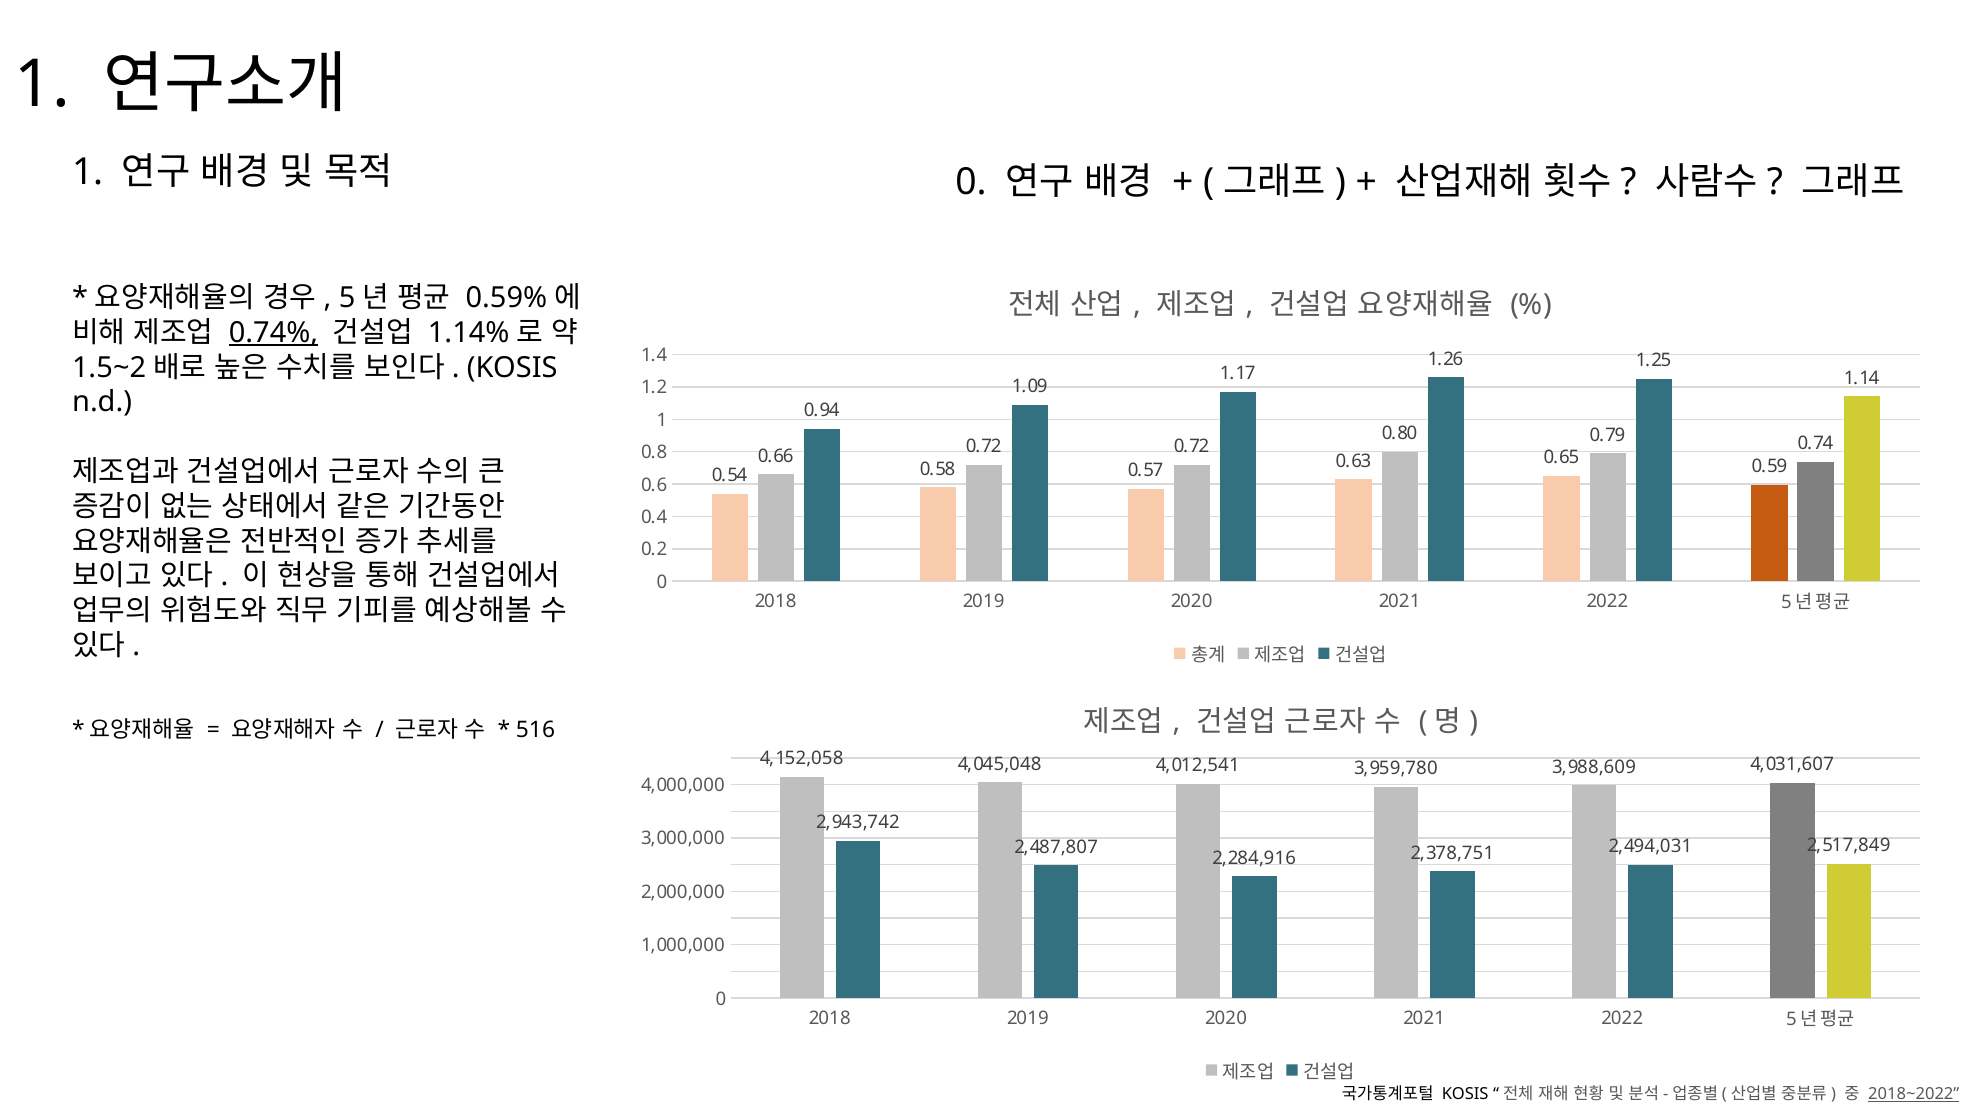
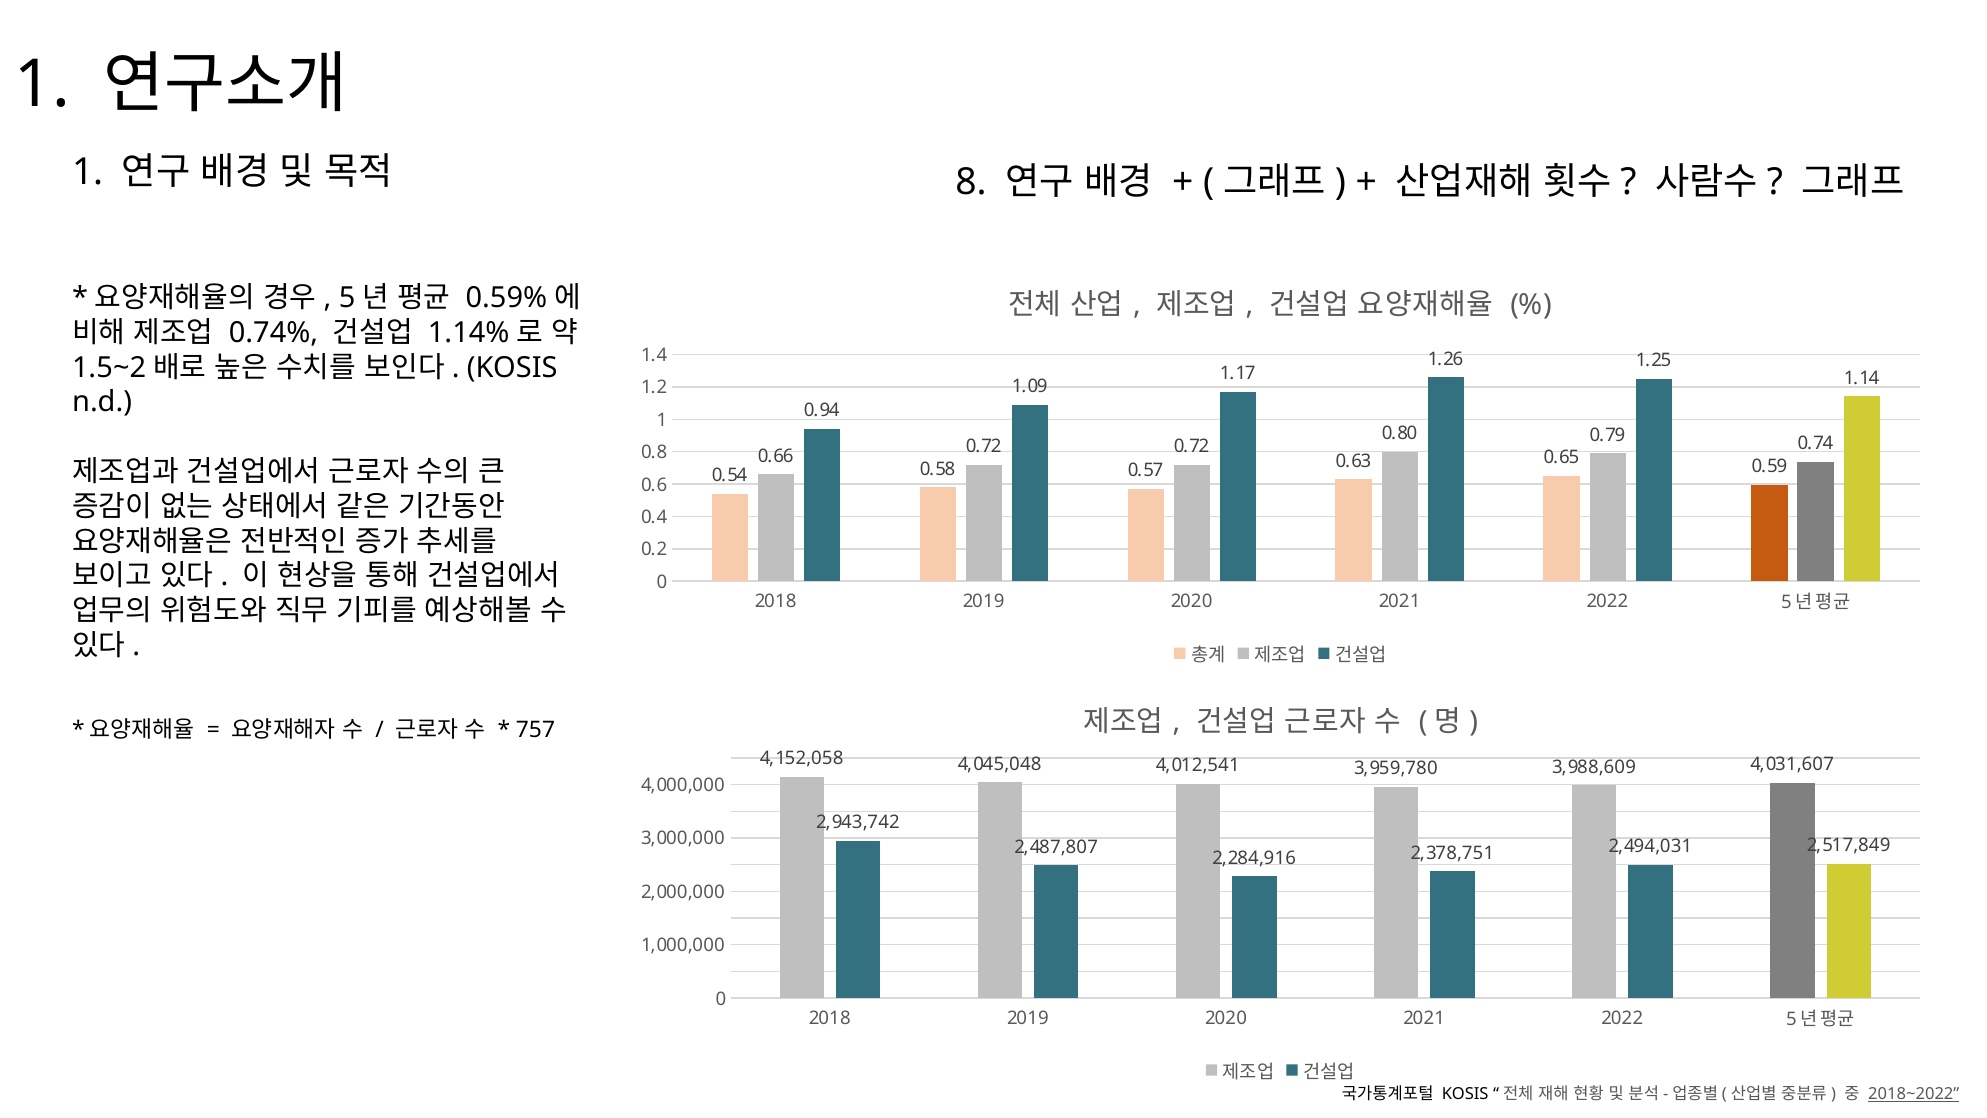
0: 0 -> 8 (971, 182)
0.74% underline: present -> none (274, 333)
516: 516 -> 757 (535, 730)
